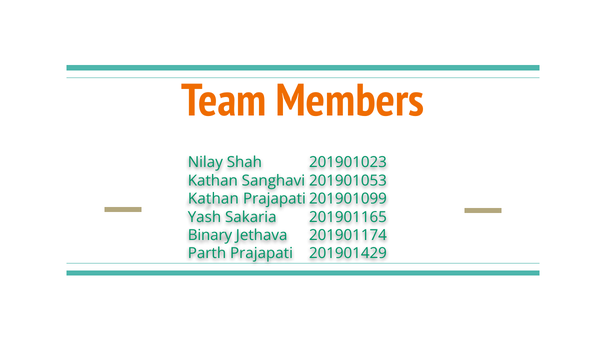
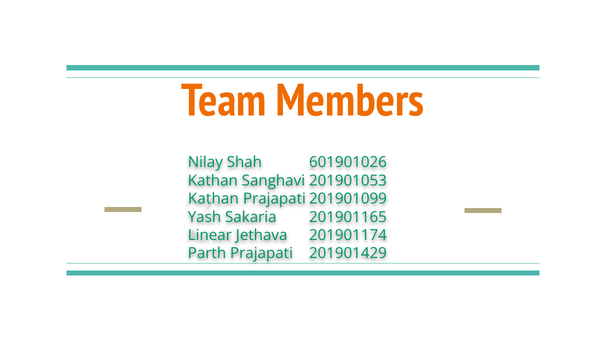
201901023: 201901023 -> 601901026 (348, 162)
Binary: Binary -> Linear (210, 235)
